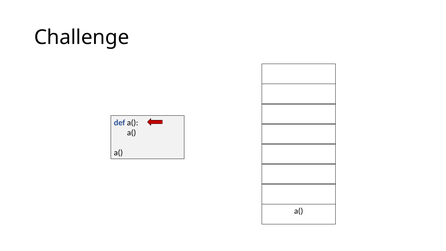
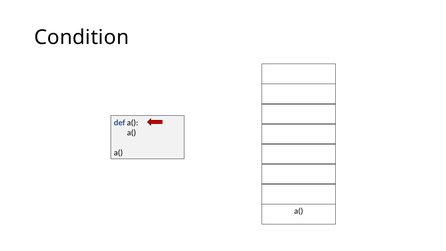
Challenge: Challenge -> Condition (81, 37)
